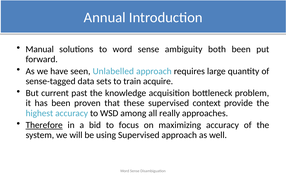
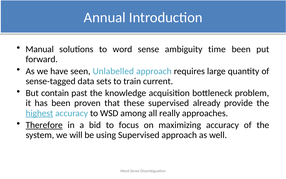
both: both -> time (217, 49)
acquire: acquire -> current (158, 81)
current: current -> contain (55, 93)
context: context -> already (207, 103)
highest underline: none -> present (39, 113)
